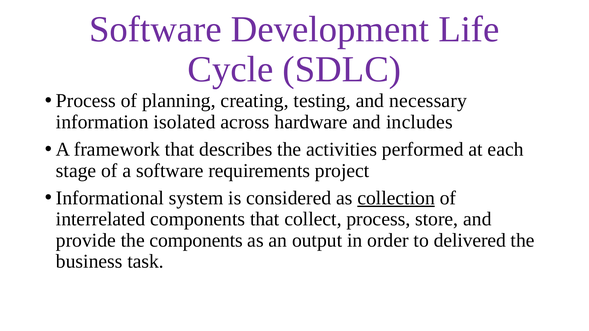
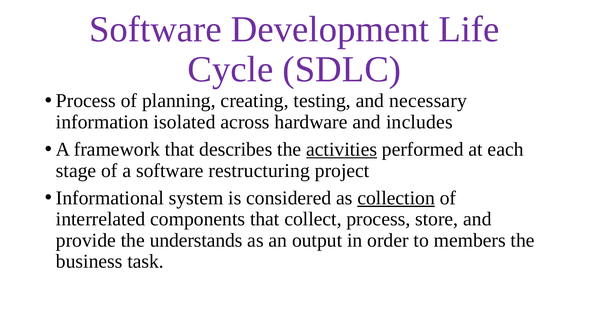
activities underline: none -> present (342, 149)
requirements: requirements -> restructuring (259, 171)
the components: components -> understands (196, 240)
delivered: delivered -> members (470, 240)
